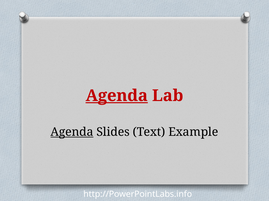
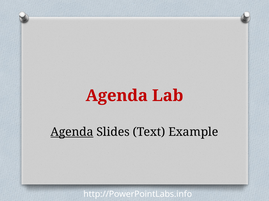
Agenda underline: present -> none (117, 96)
